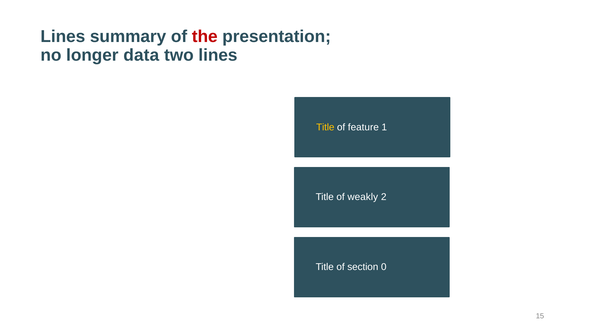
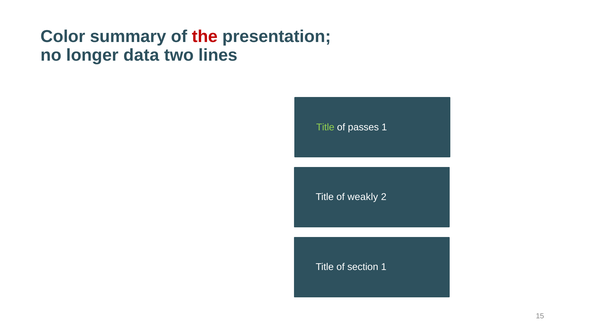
Lines: Lines -> Color (63, 37)
Title colour: yellow -> light green (325, 127)
feature: feature -> passes (363, 127)
section 0: 0 -> 1 (384, 267)
